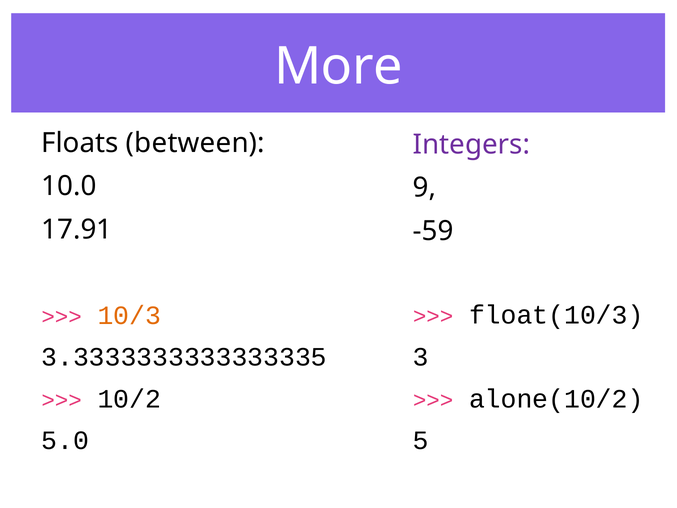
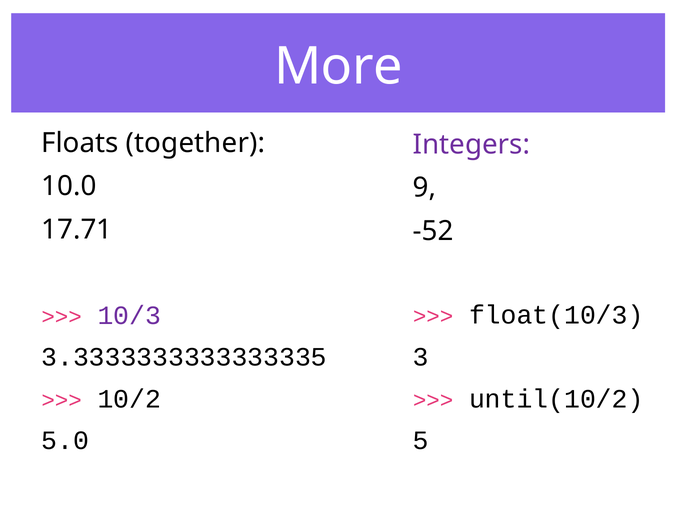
between: between -> together (195, 143)
17.91: 17.91 -> 17.71 (77, 229)
-59: -59 -> -52 (433, 231)
10/3 colour: orange -> purple (129, 315)
alone(10/2: alone(10/2 -> until(10/2 (556, 399)
